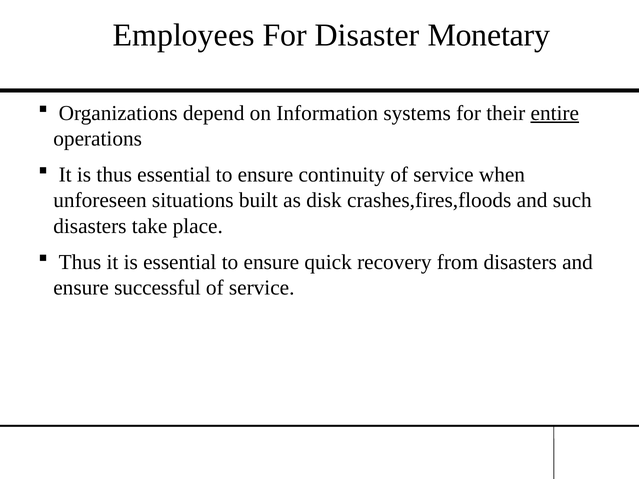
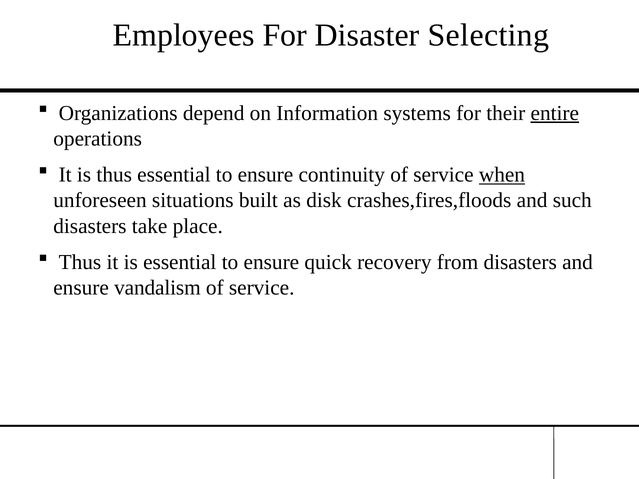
Monetary: Monetary -> Selecting (489, 35)
when underline: none -> present (502, 175)
successful: successful -> vandalism (157, 288)
